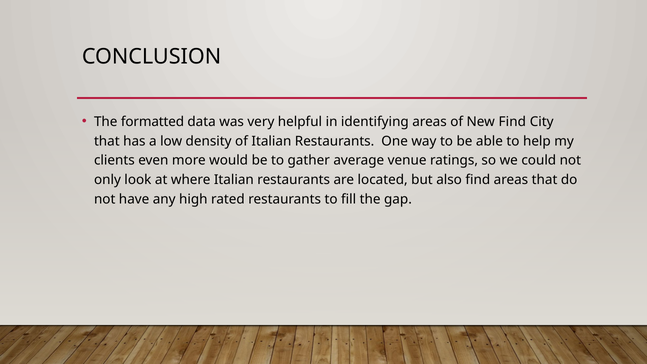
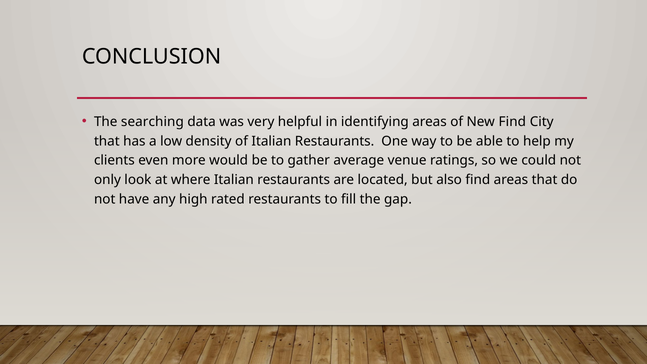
formatted: formatted -> searching (152, 122)
